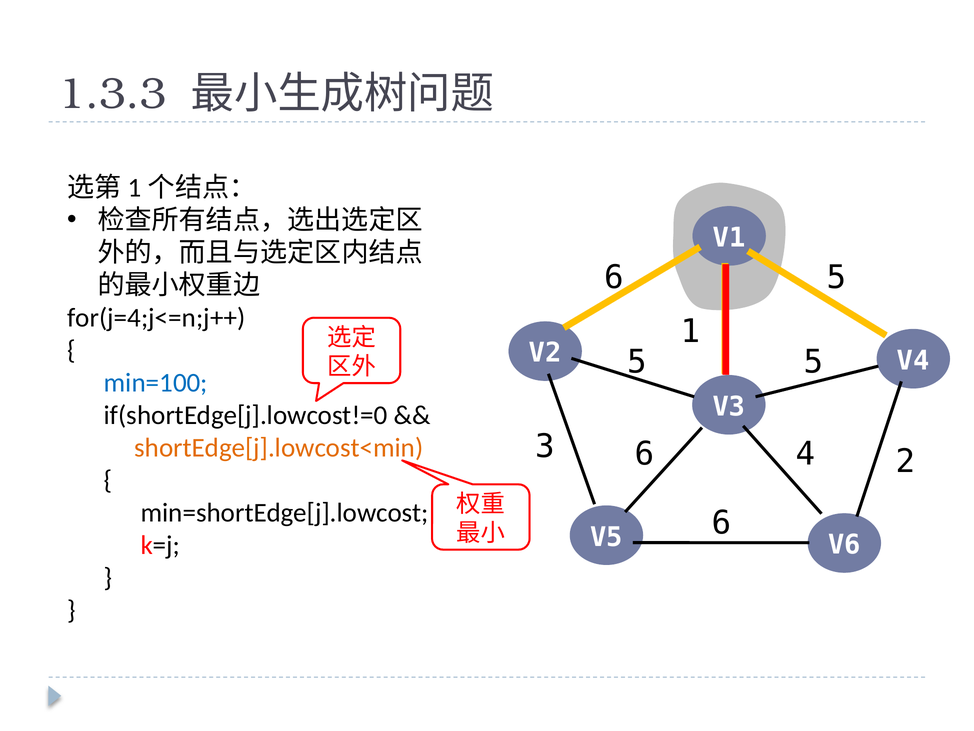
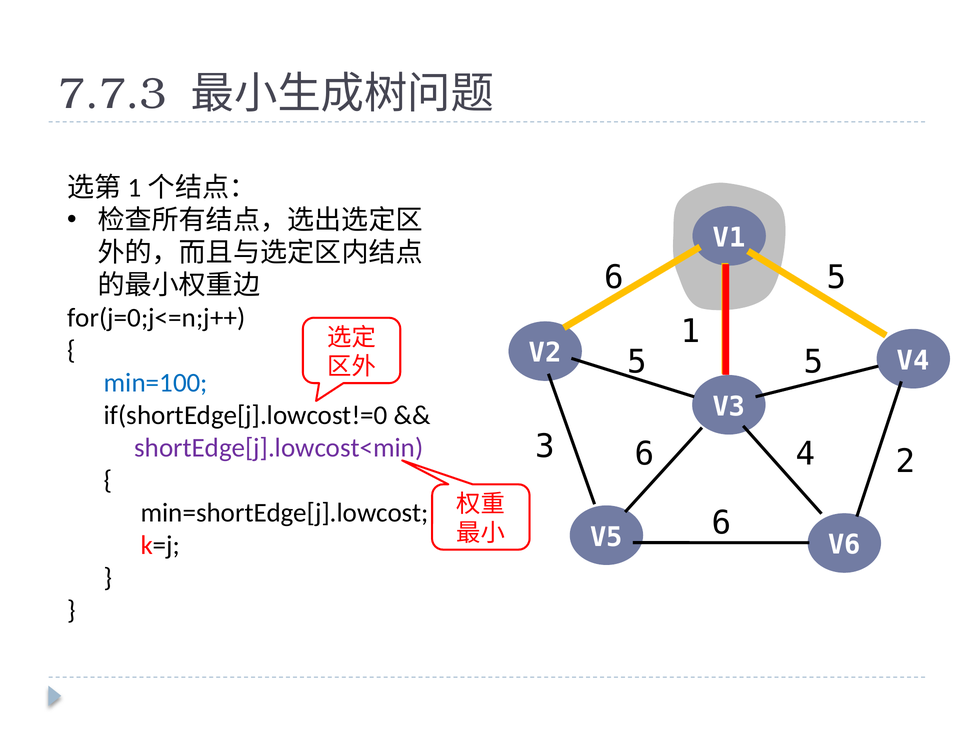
1.3.3: 1.3.3 -> 7.7.3 (113, 94)
for(j=4;j<=n;j++: for(j=4;j<=n;j++ -> for(j=0;j<=n;j++ (156, 318)
shortEdge[j].lowcost<min colour: orange -> purple (279, 448)
